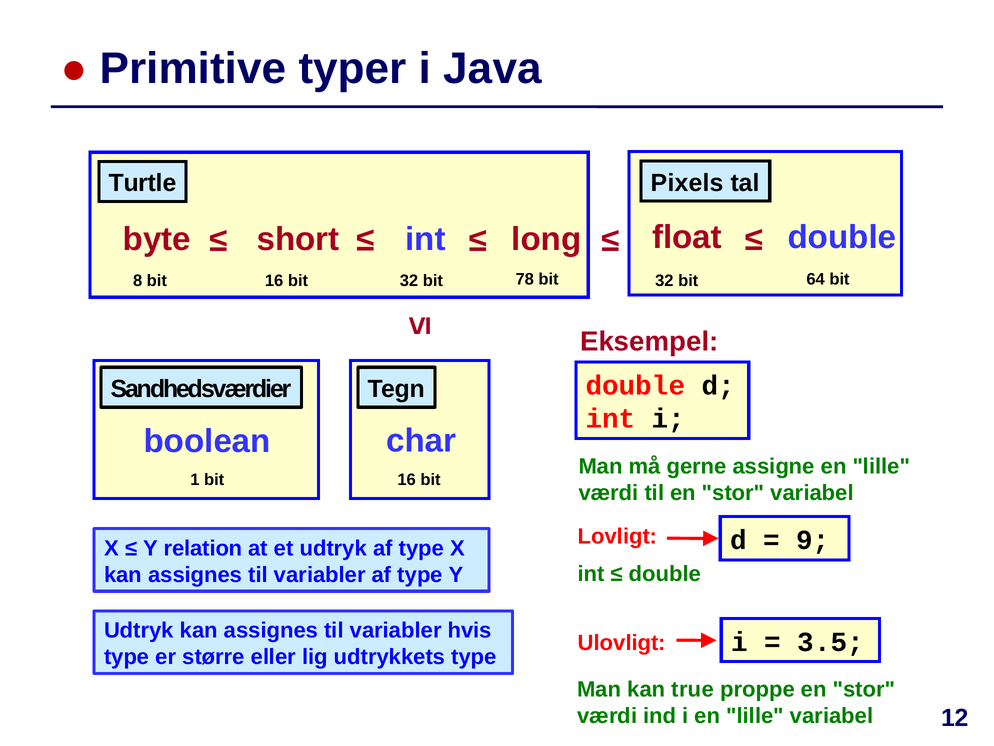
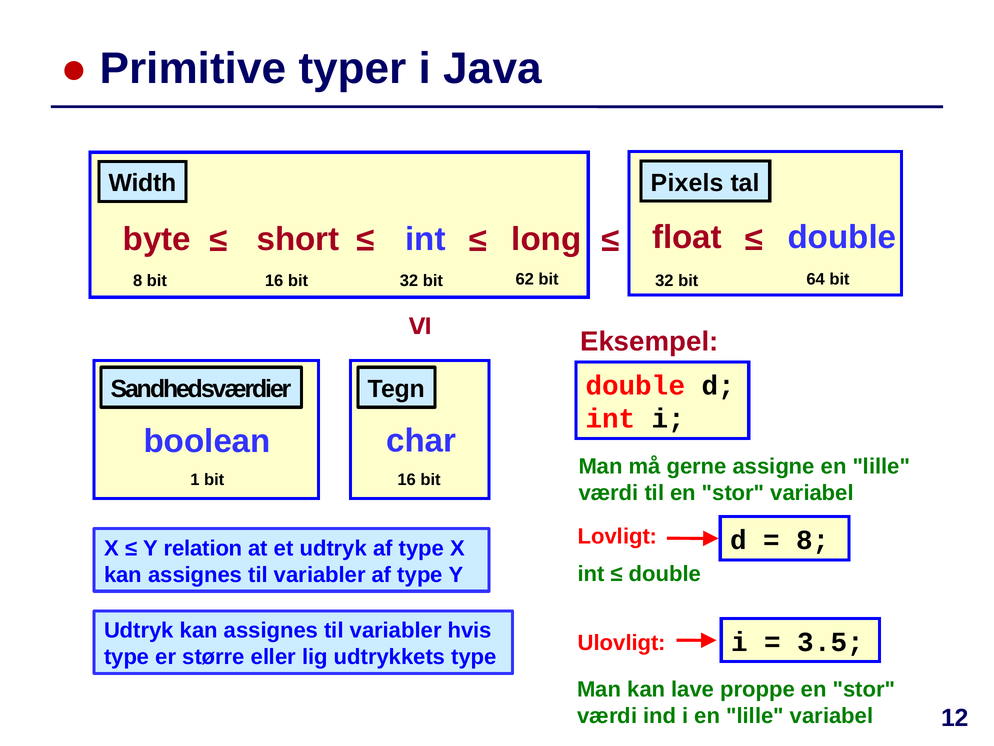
Turtle: Turtle -> Width (142, 183)
78: 78 -> 62 (525, 279)
9: 9 -> 8 (813, 540)
true: true -> lave (693, 689)
